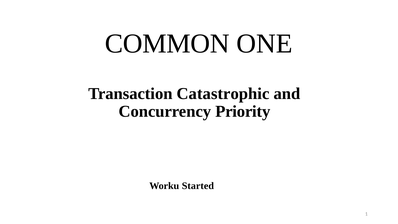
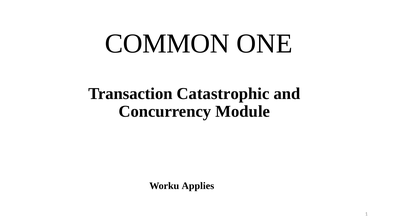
Priority: Priority -> Module (243, 111)
Started: Started -> Applies (198, 186)
